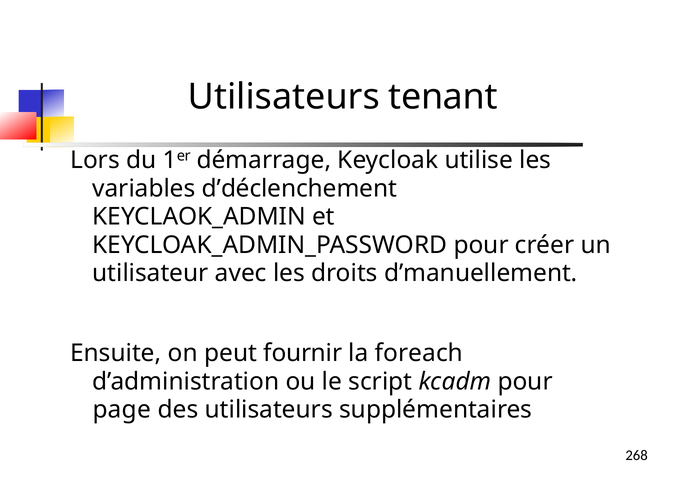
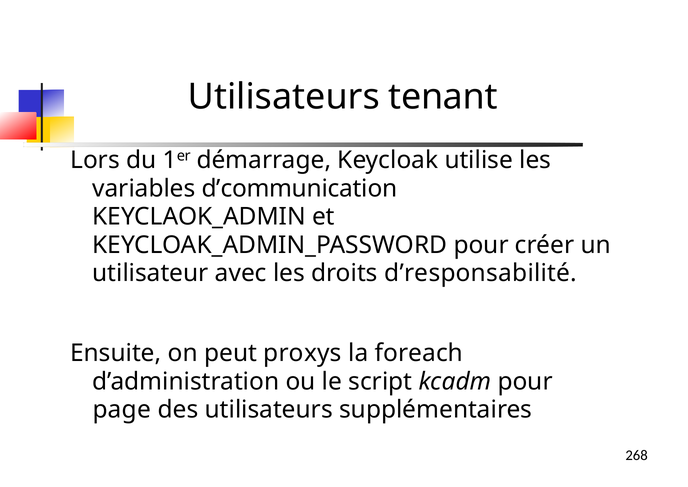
d’déclenchement: d’déclenchement -> d’communication (299, 188)
d’manuellement: d’manuellement -> d’responsabilité (481, 273)
fournir: fournir -> proxys (303, 353)
